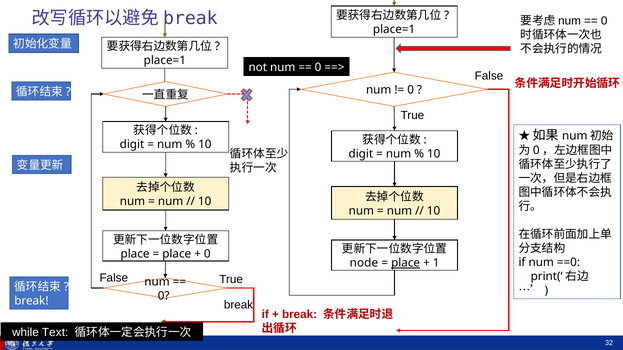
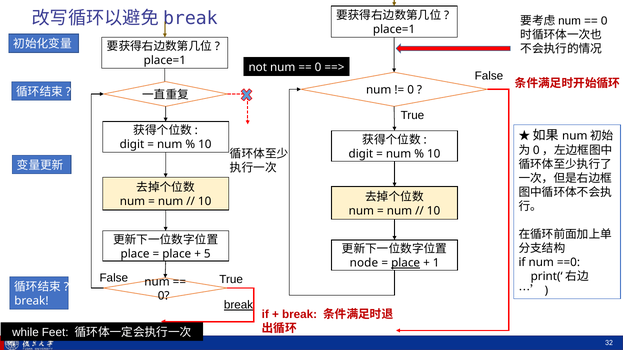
0: 0 -> 5 (207, 254)
break underline: none -> present (238, 305)
Text: Text -> Feet (55, 333)
